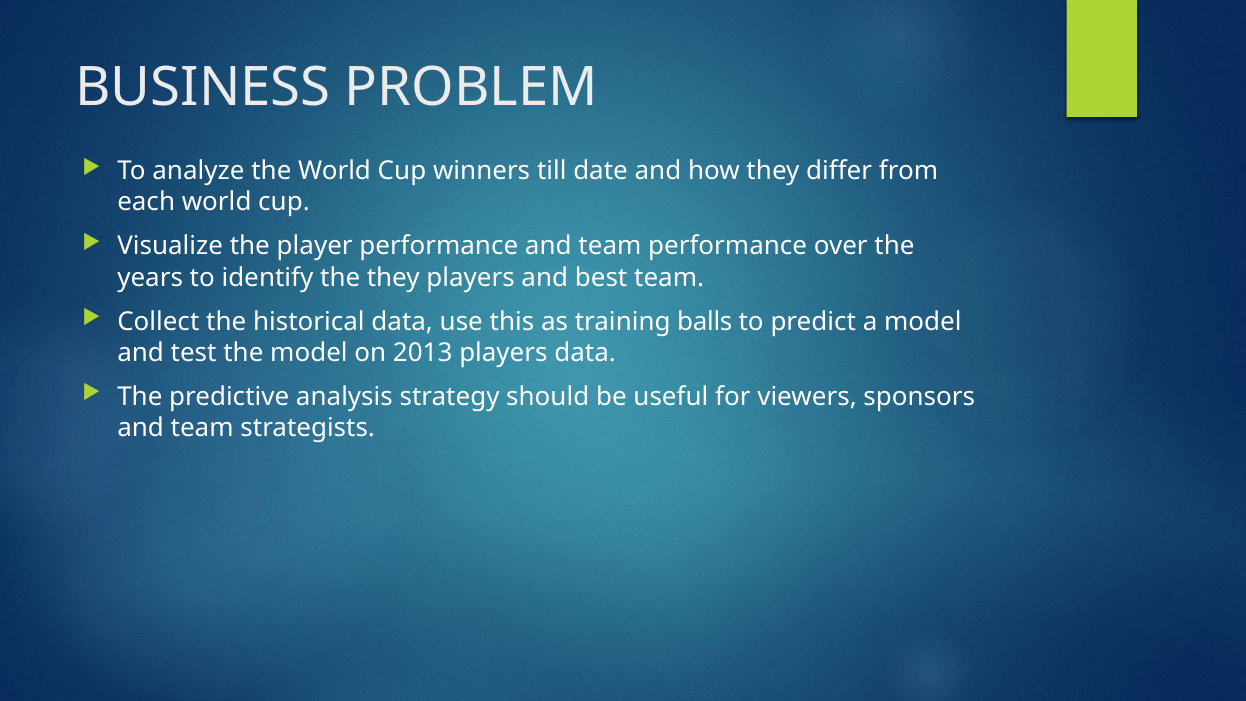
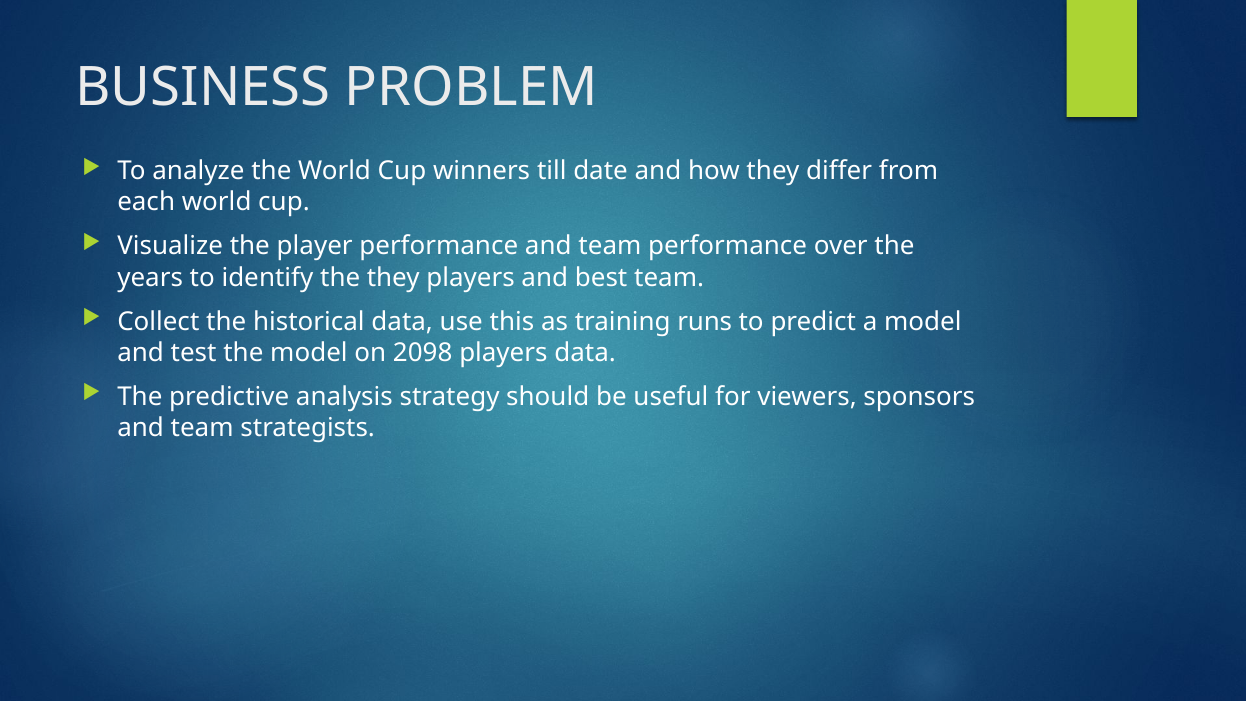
balls: balls -> runs (705, 322)
2013: 2013 -> 2098 (423, 353)
